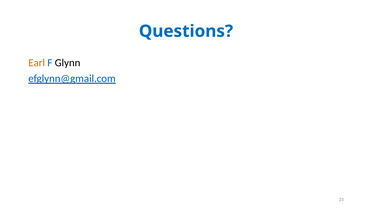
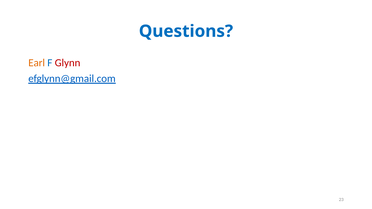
Glynn colour: black -> red (68, 63)
